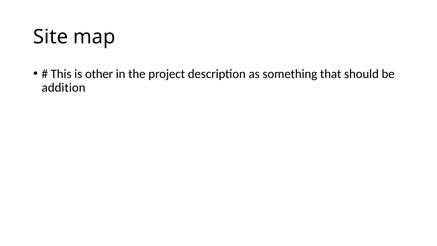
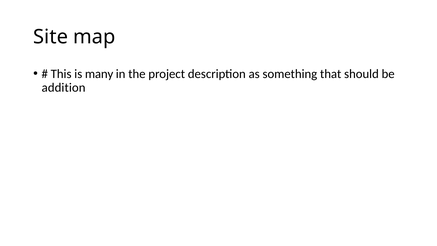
other: other -> many (99, 74)
